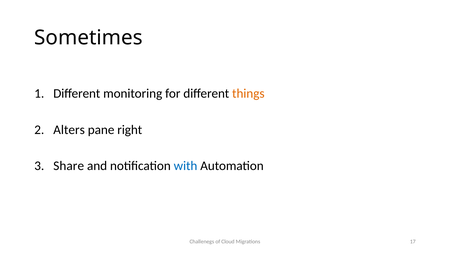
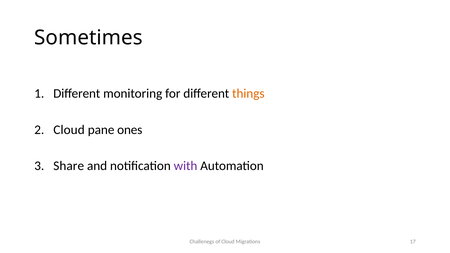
Alters: Alters -> Cloud (69, 130)
right: right -> ones (130, 130)
with colour: blue -> purple (186, 166)
